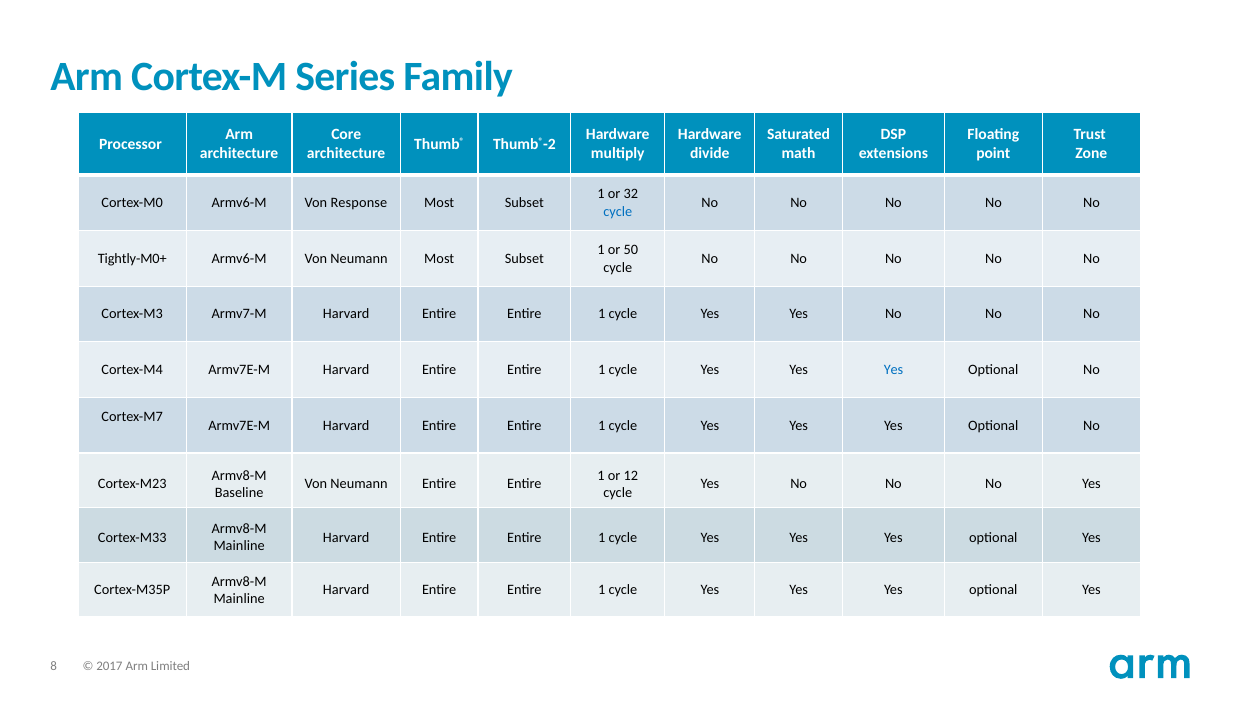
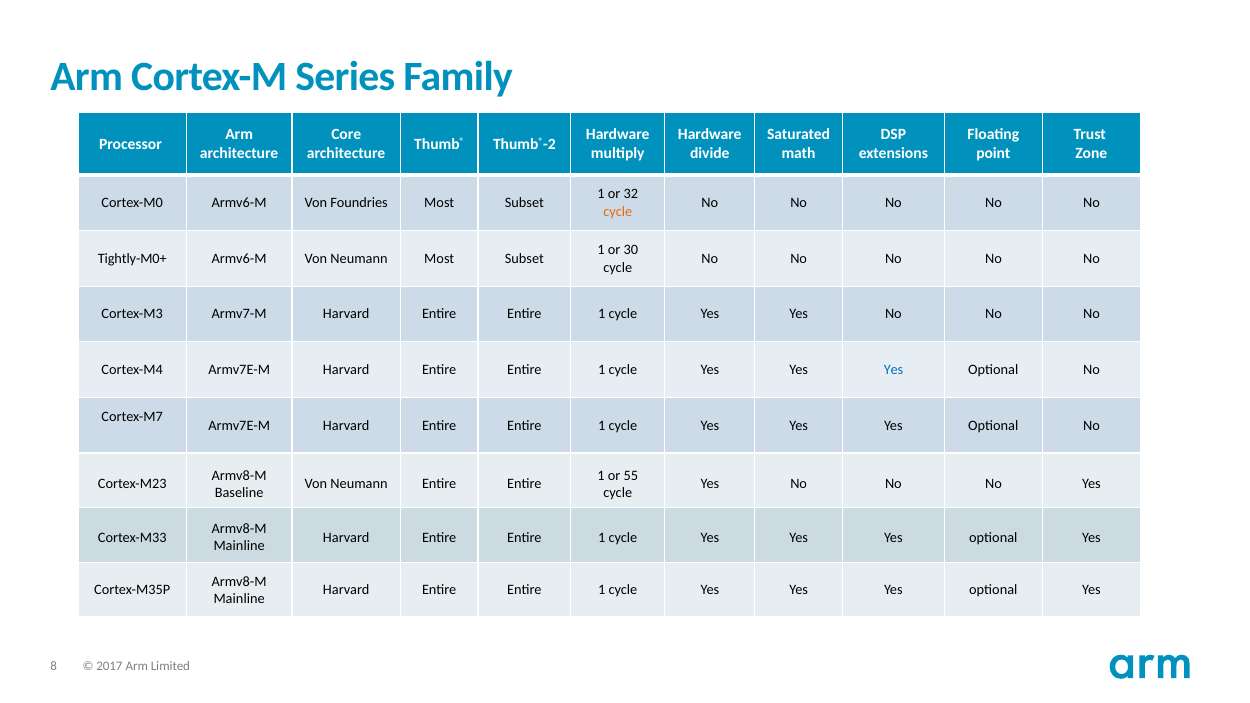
Response: Response -> Foundries (359, 203)
cycle colour: blue -> orange (618, 212)
50: 50 -> 30 (631, 250)
12: 12 -> 55 (631, 475)
